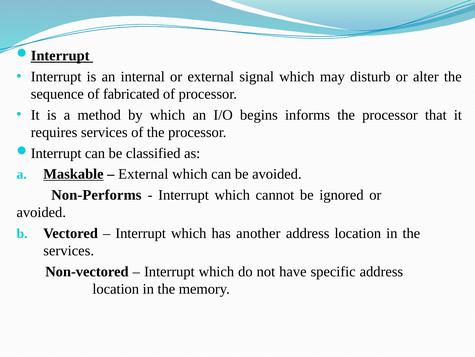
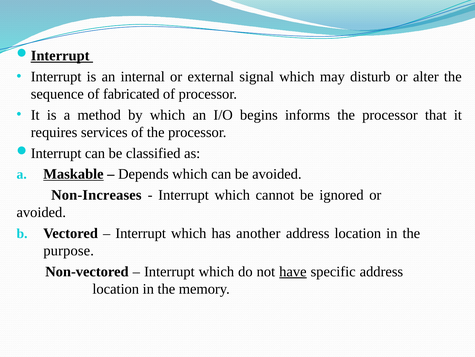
External: External -> Depends (143, 174)
Non-Performs: Non-Performs -> Non-Increases (96, 195)
services: services -> purpose (69, 250)
have underline: none -> present (293, 271)
